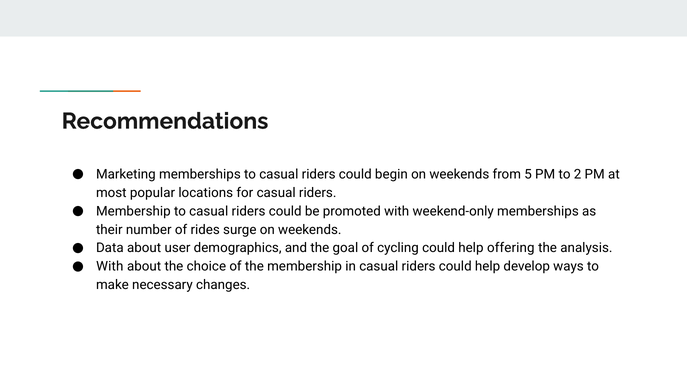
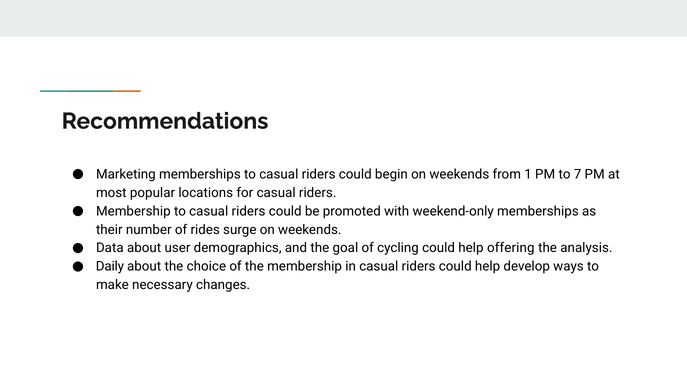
5: 5 -> 1 (528, 174)
2: 2 -> 7 (578, 174)
With: With -> Daily (110, 267)
